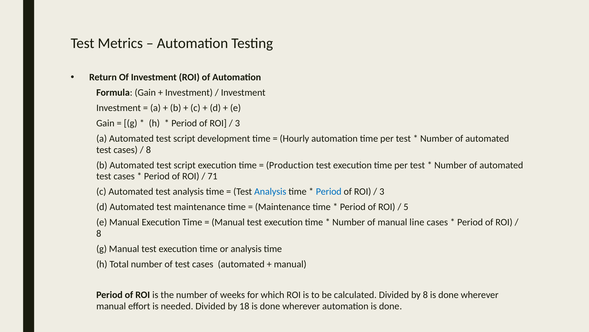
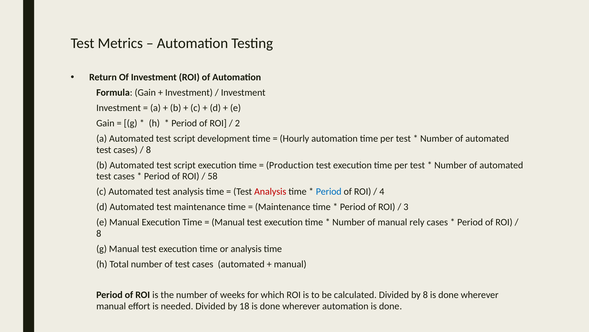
3: 3 -> 2 (237, 123)
71: 71 -> 58 (213, 176)
Analysis colour: blue -> red (270, 191)
3: 3 -> 4 (382, 191)
5: 5 -> 3 (406, 207)
line: line -> rely (417, 222)
